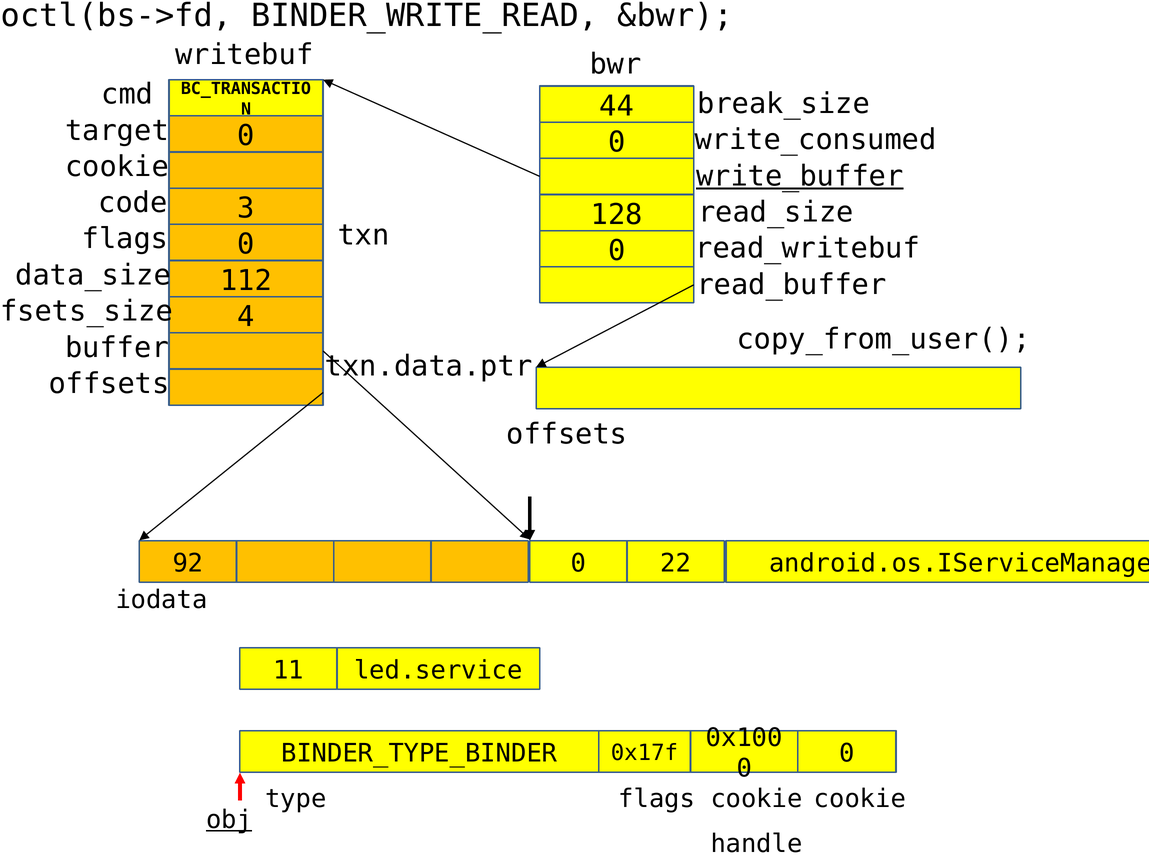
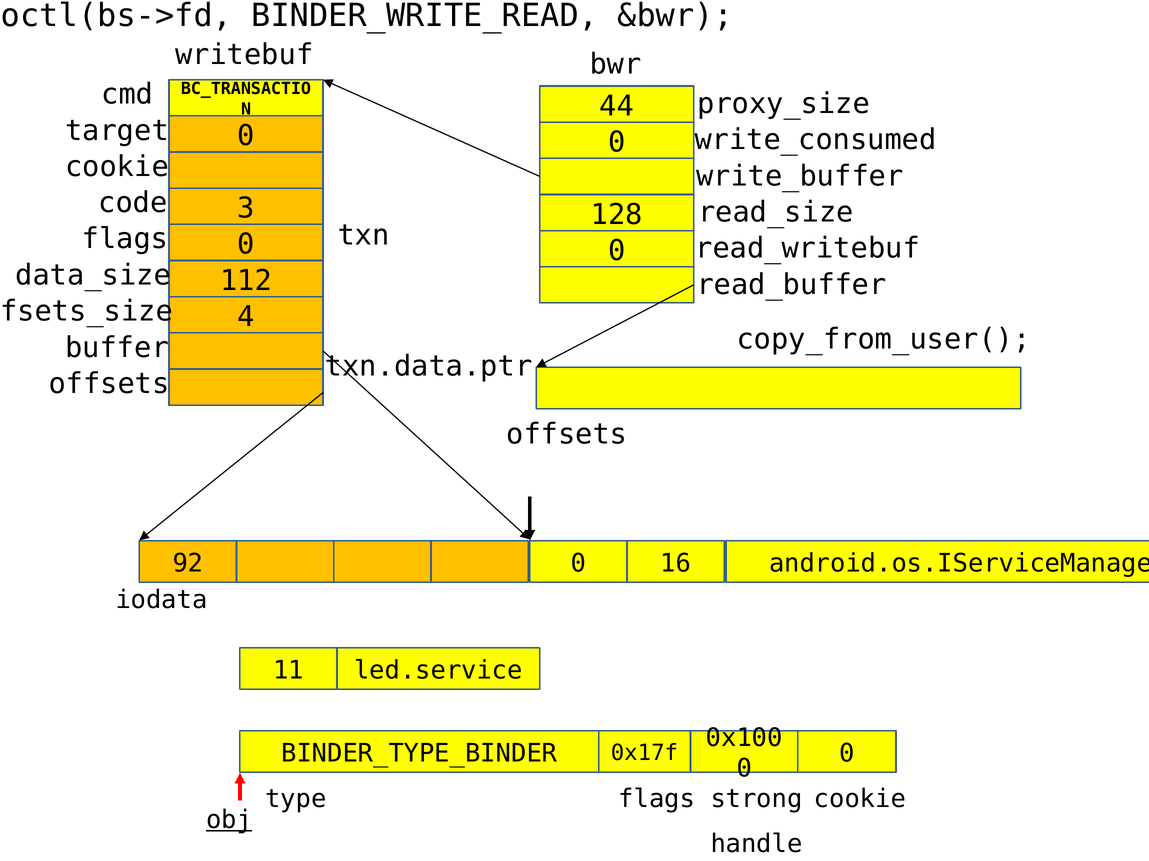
break_size: break_size -> proxy_size (784, 104)
write_buffer underline: present -> none (800, 176)
22: 22 -> 16 (676, 564)
flags cookie: cookie -> strong (757, 800)
